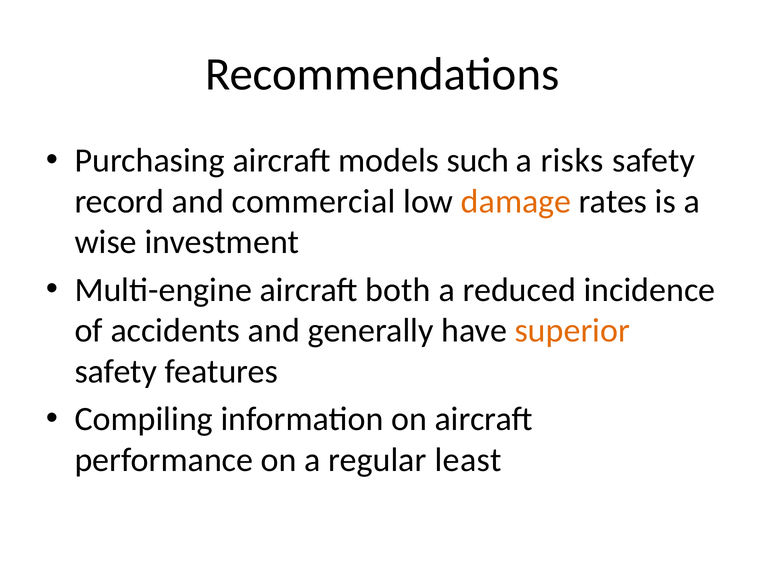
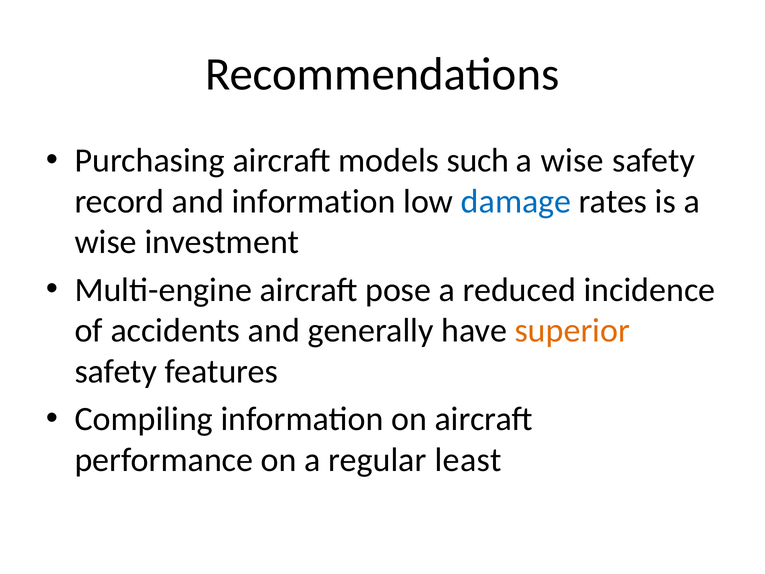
risks: risks -> wise (572, 160)
and commercial: commercial -> information (314, 201)
damage colour: orange -> blue (516, 201)
both: both -> pose (398, 290)
